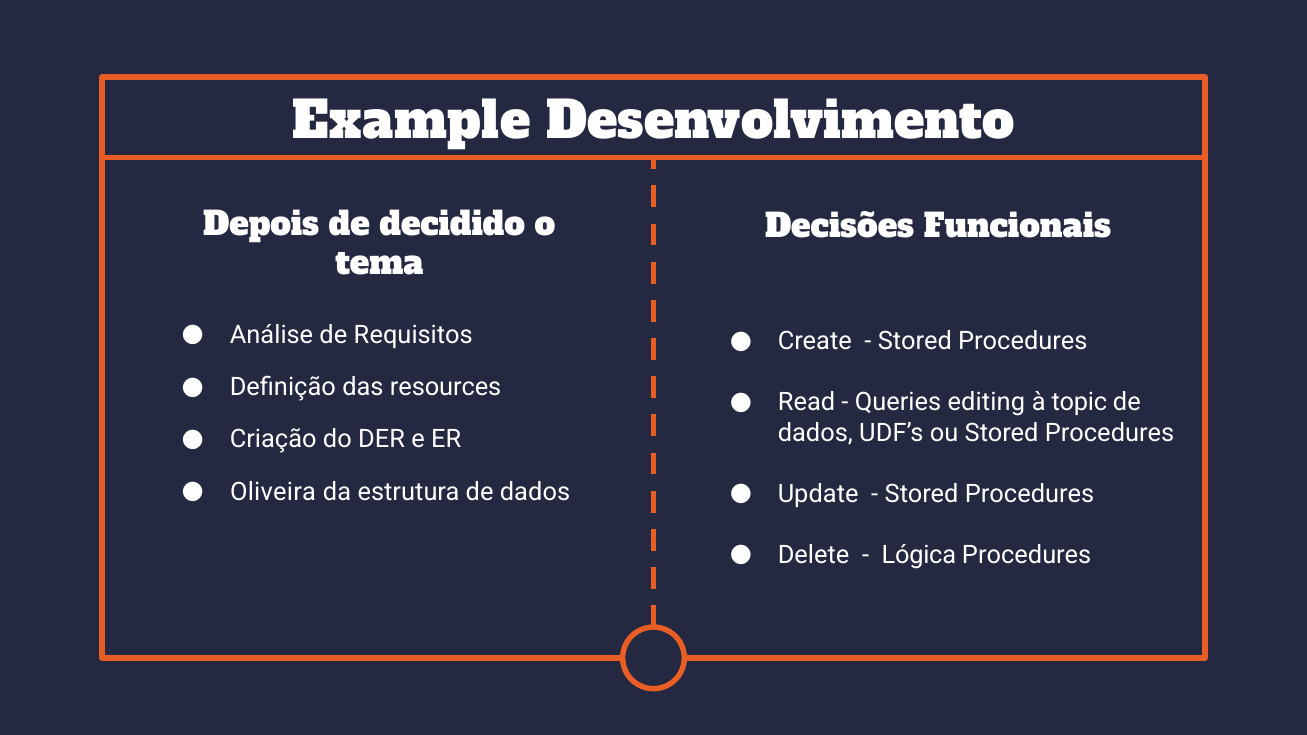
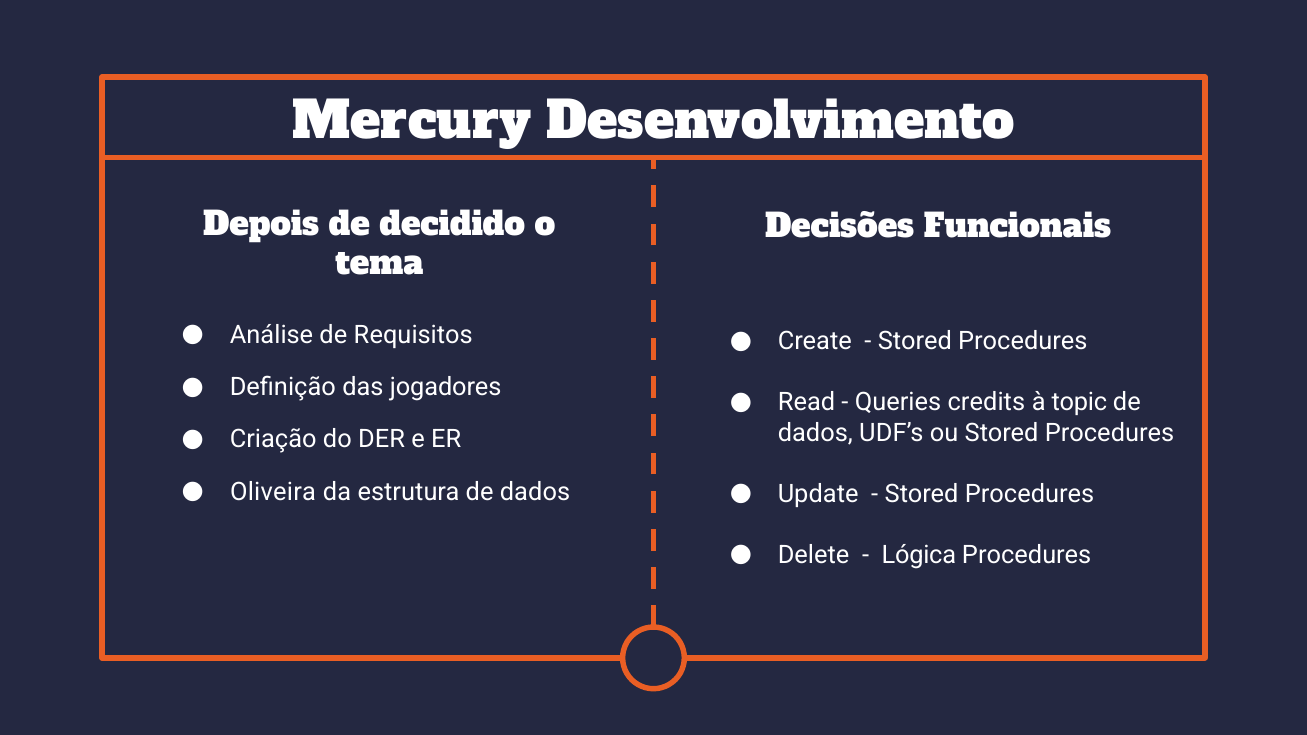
Example: Example -> Mercury (412, 122)
resources: resources -> jogadores (446, 387)
editing: editing -> credits (986, 402)
